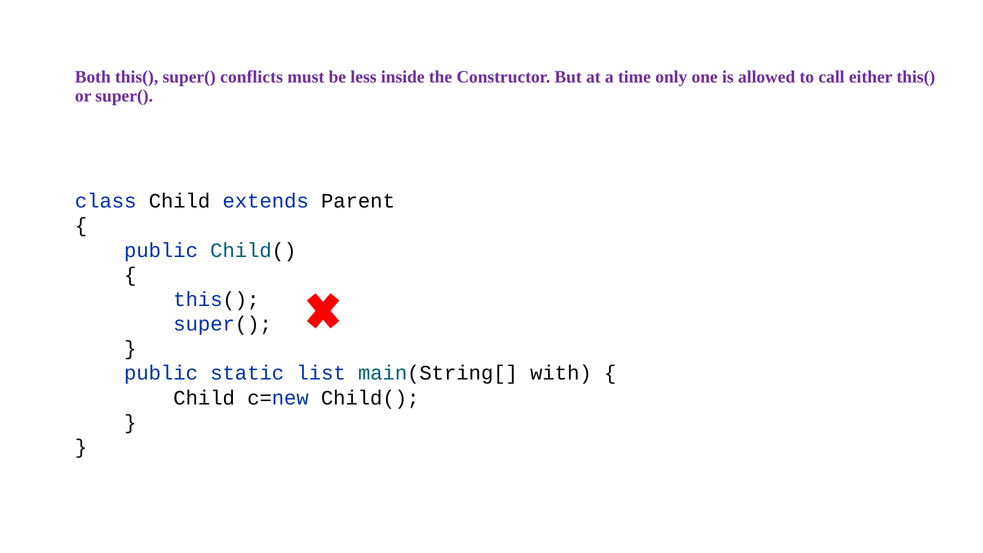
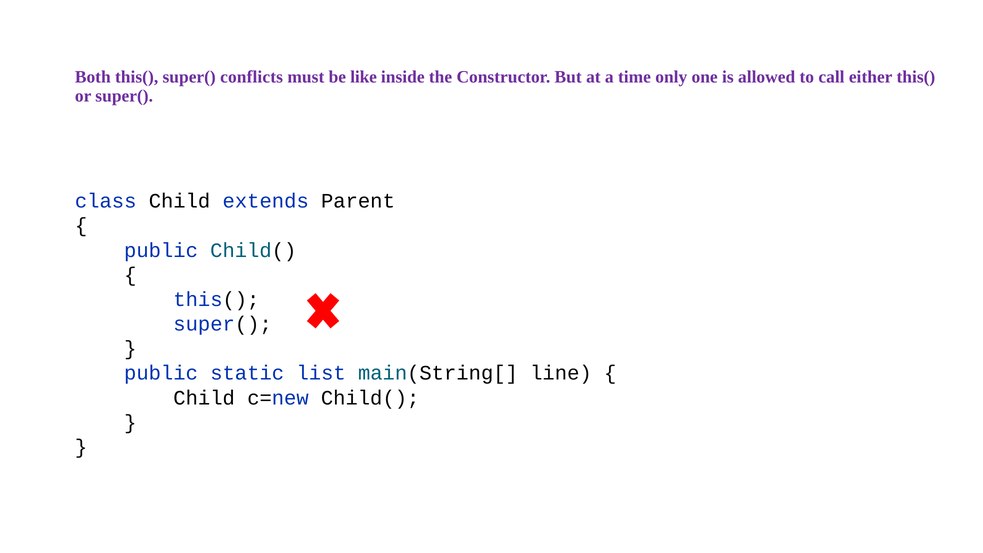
less: less -> like (364, 77)
with: with -> line (561, 373)
